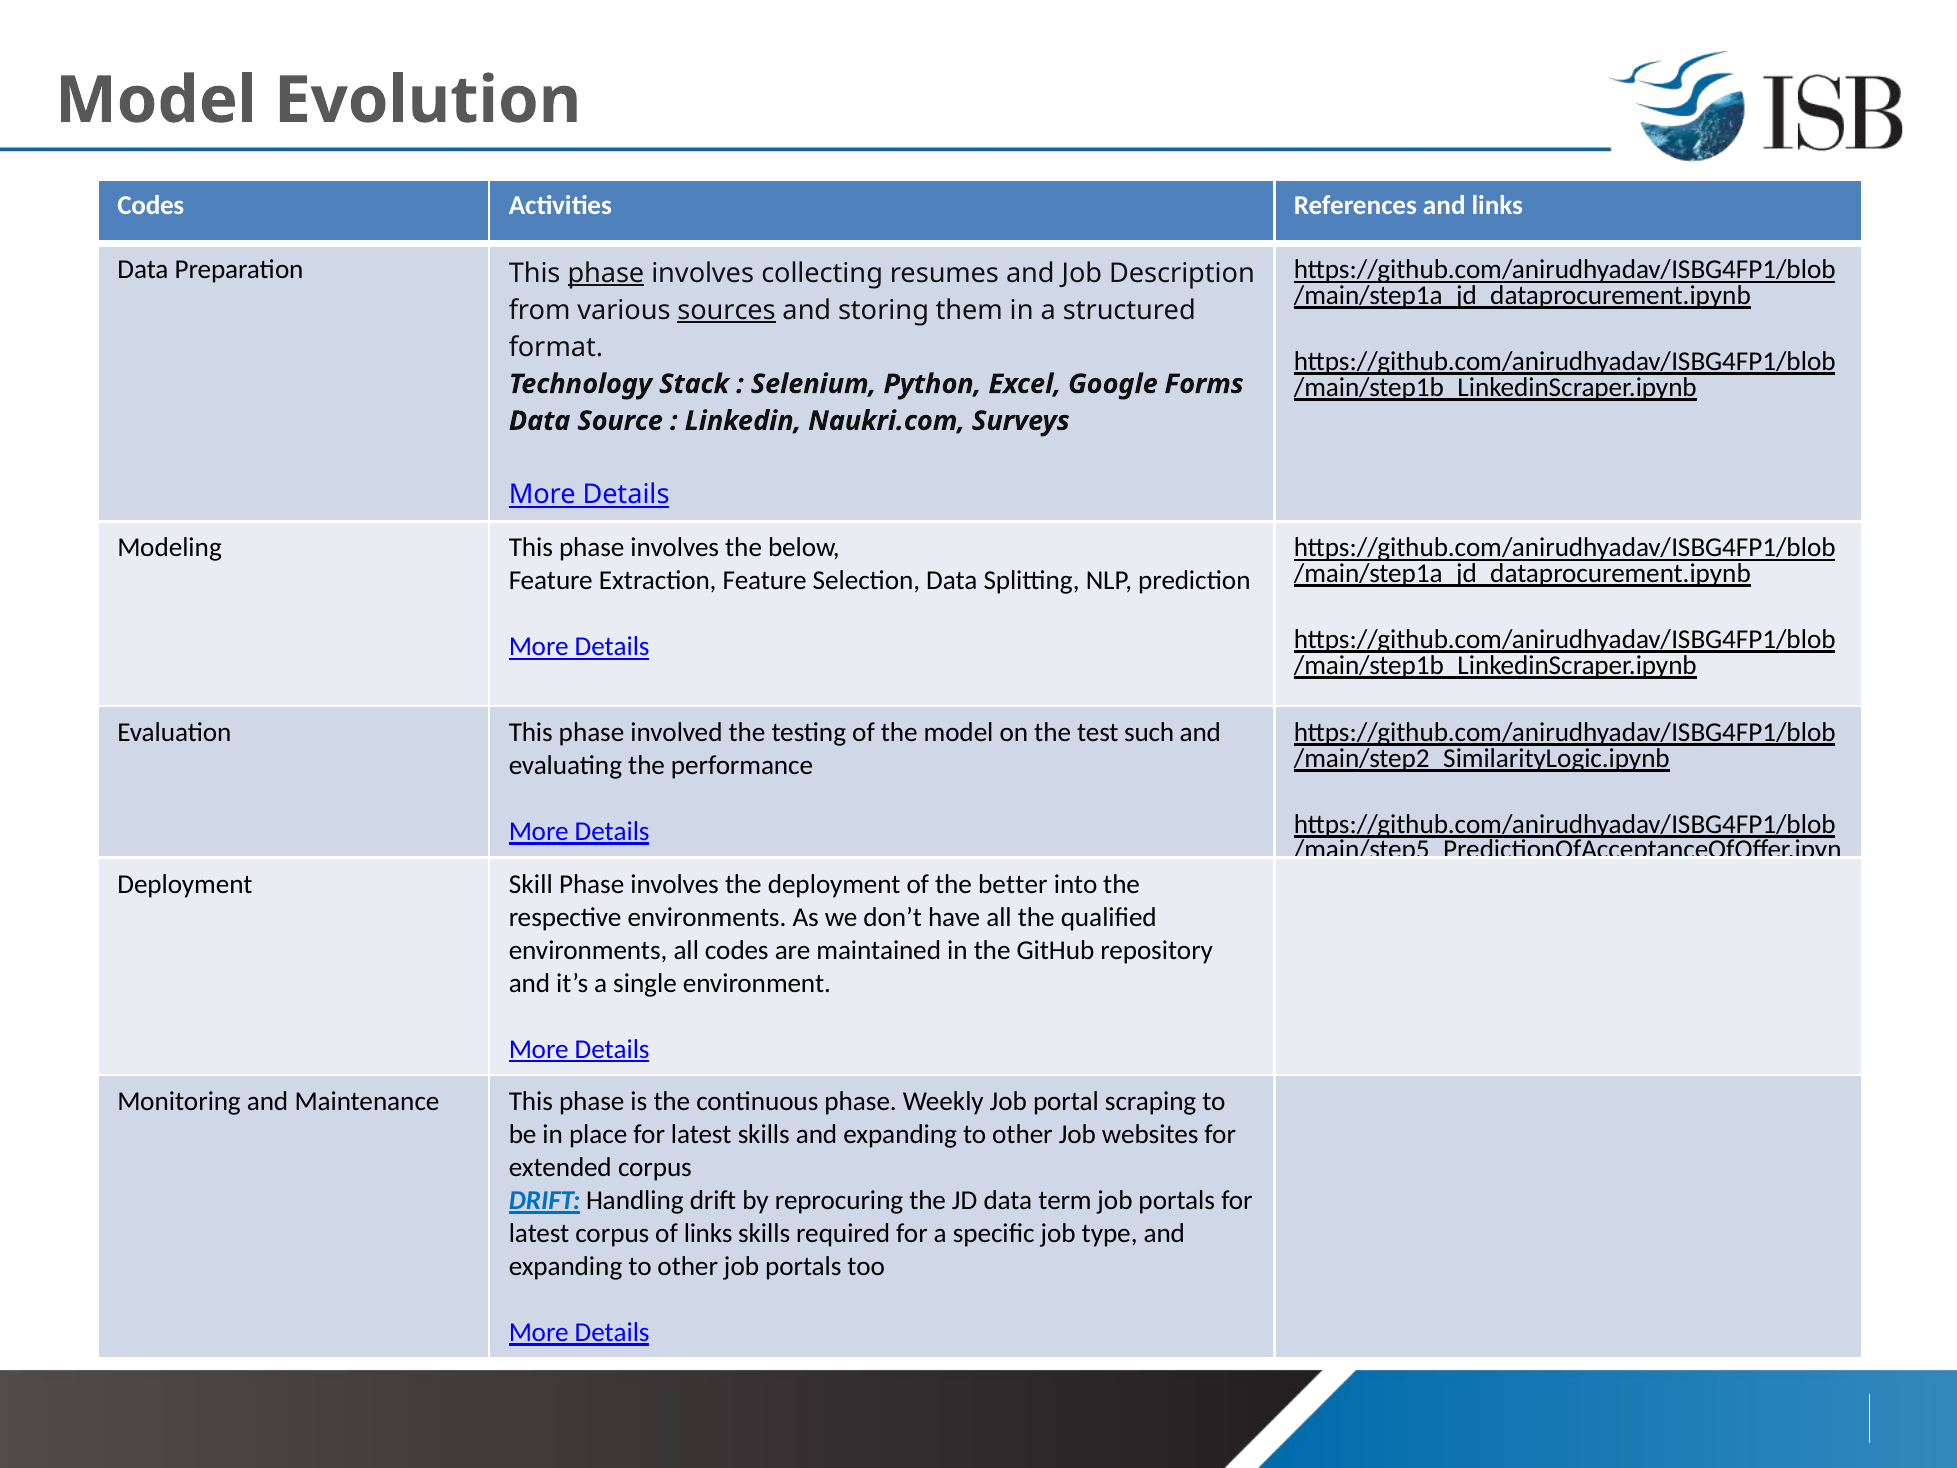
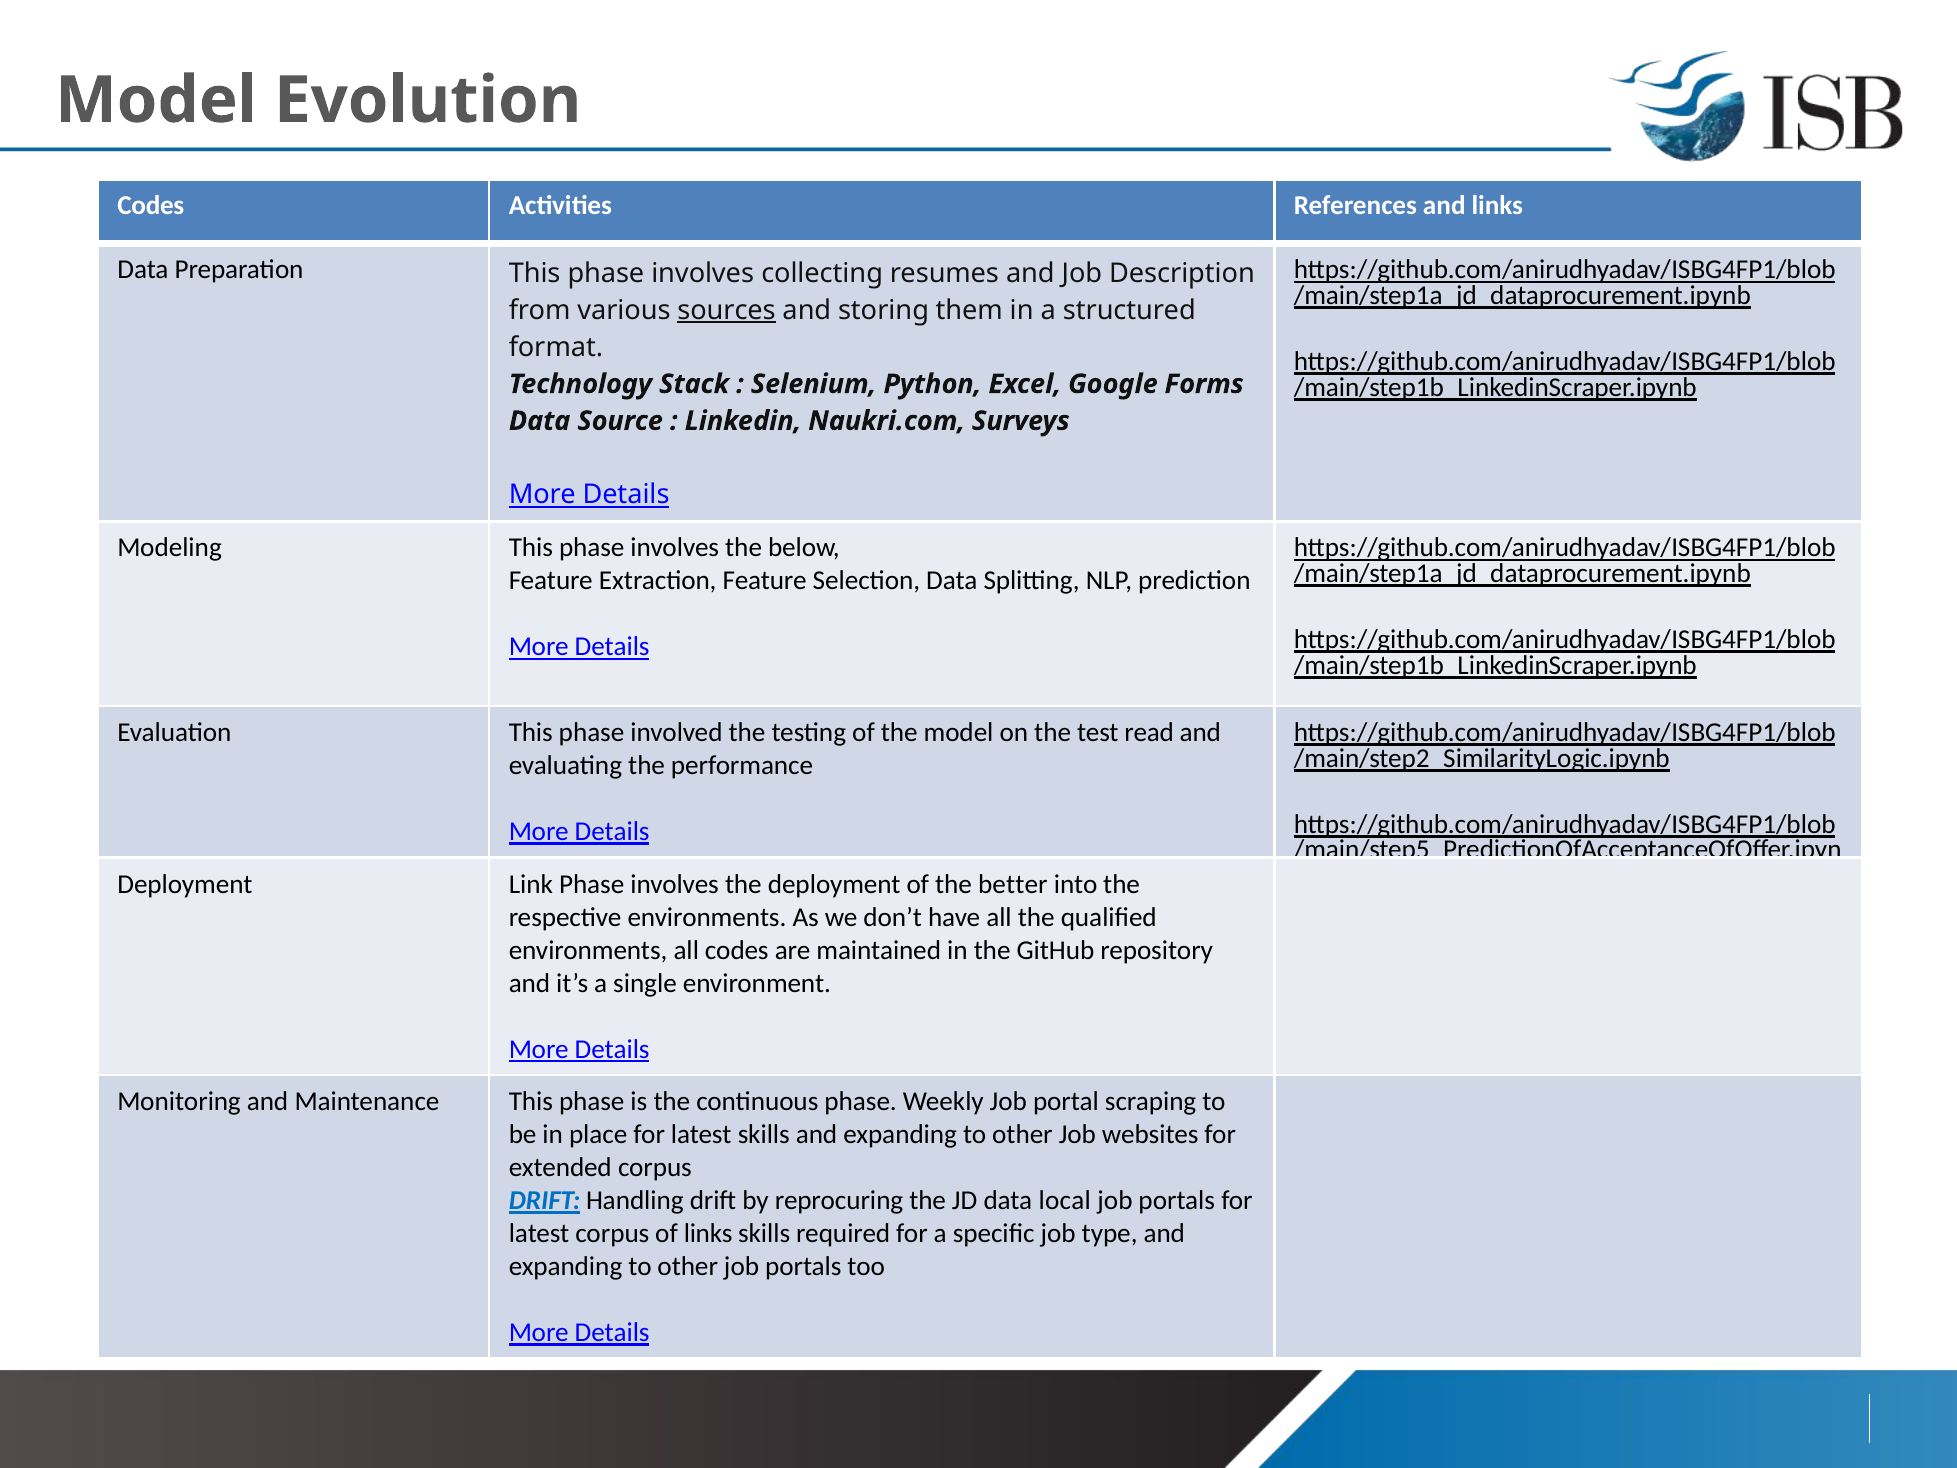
phase underline: present -> none (606, 273)
such: such -> read (1149, 732)
Skill: Skill -> Link (531, 884)
term: term -> local (1065, 1200)
